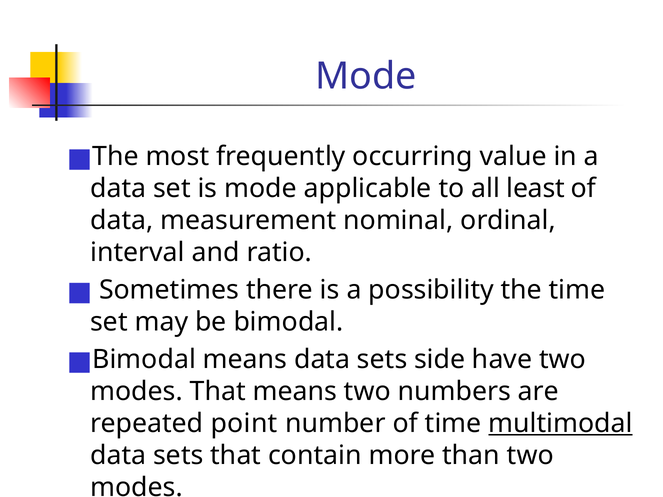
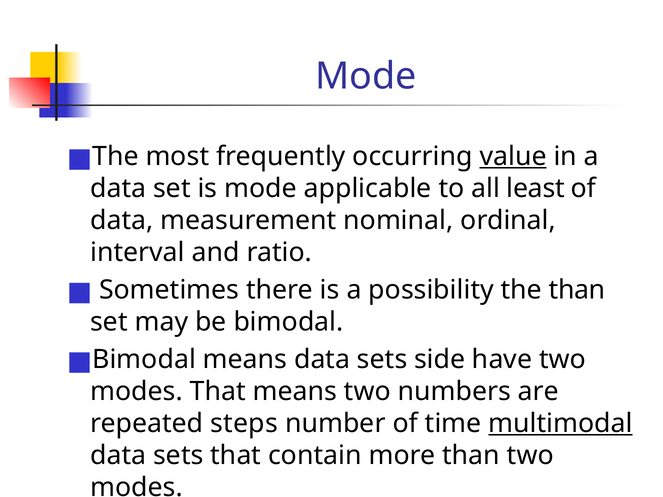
value underline: none -> present (513, 156)
the time: time -> than (577, 290)
point: point -> steps (244, 424)
